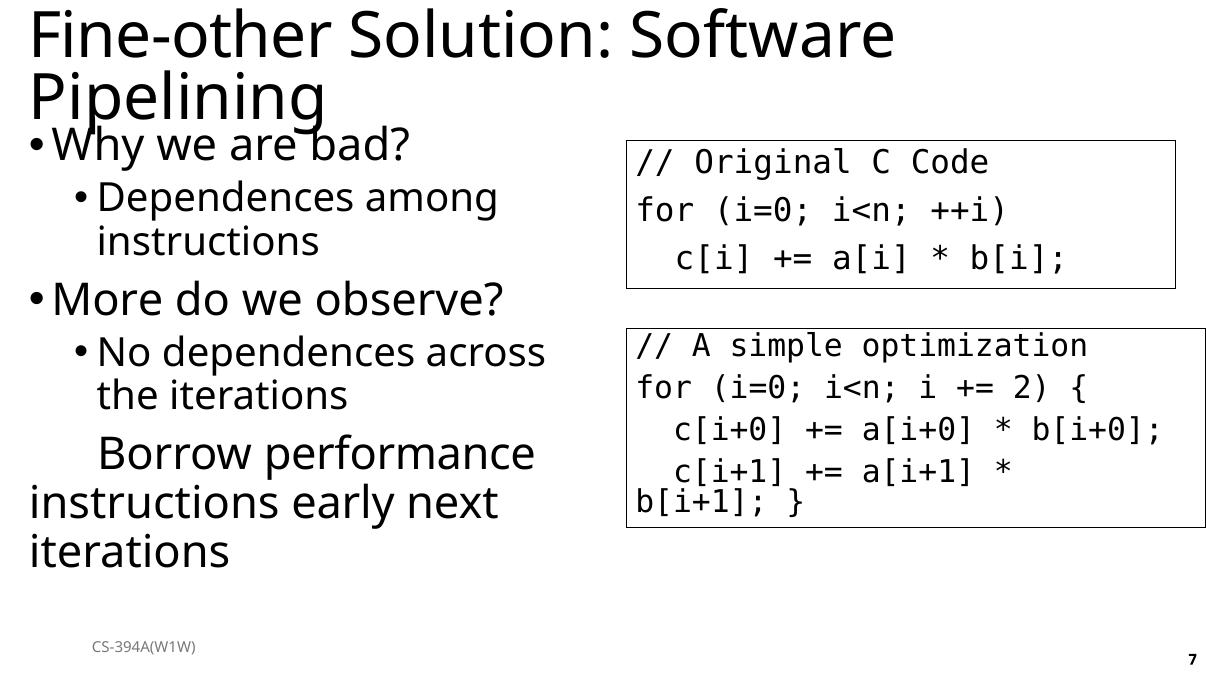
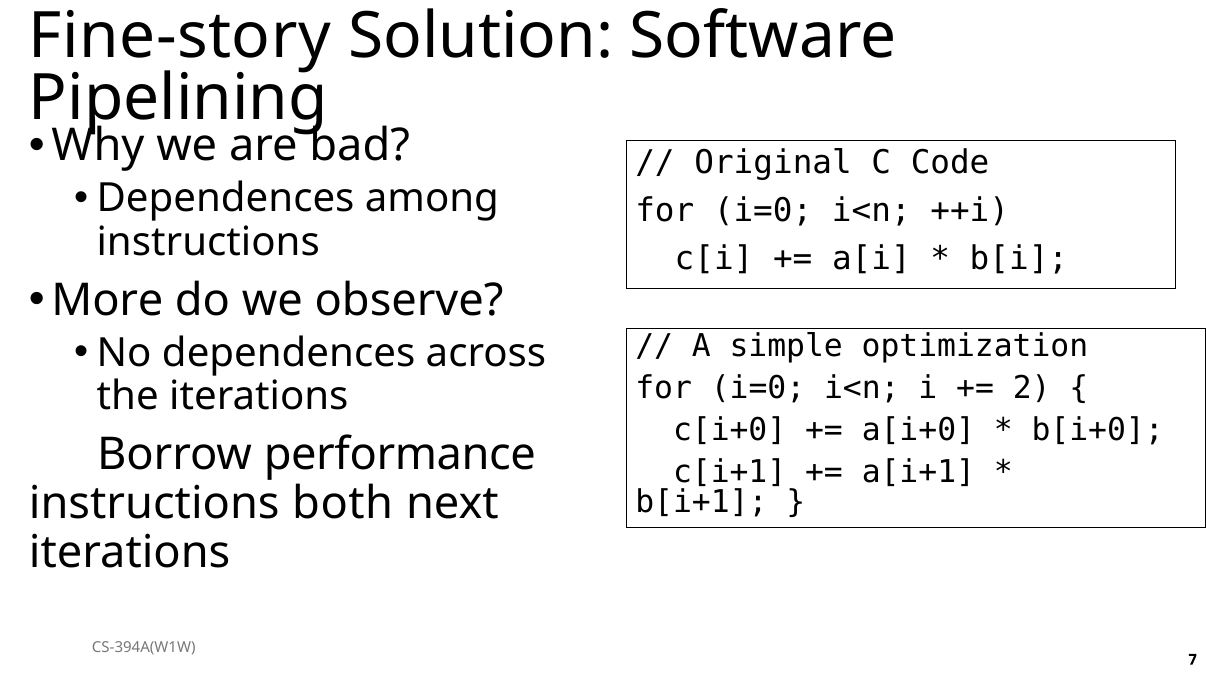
Fine-other: Fine-other -> Fine-story (180, 36)
early: early -> both (343, 504)
